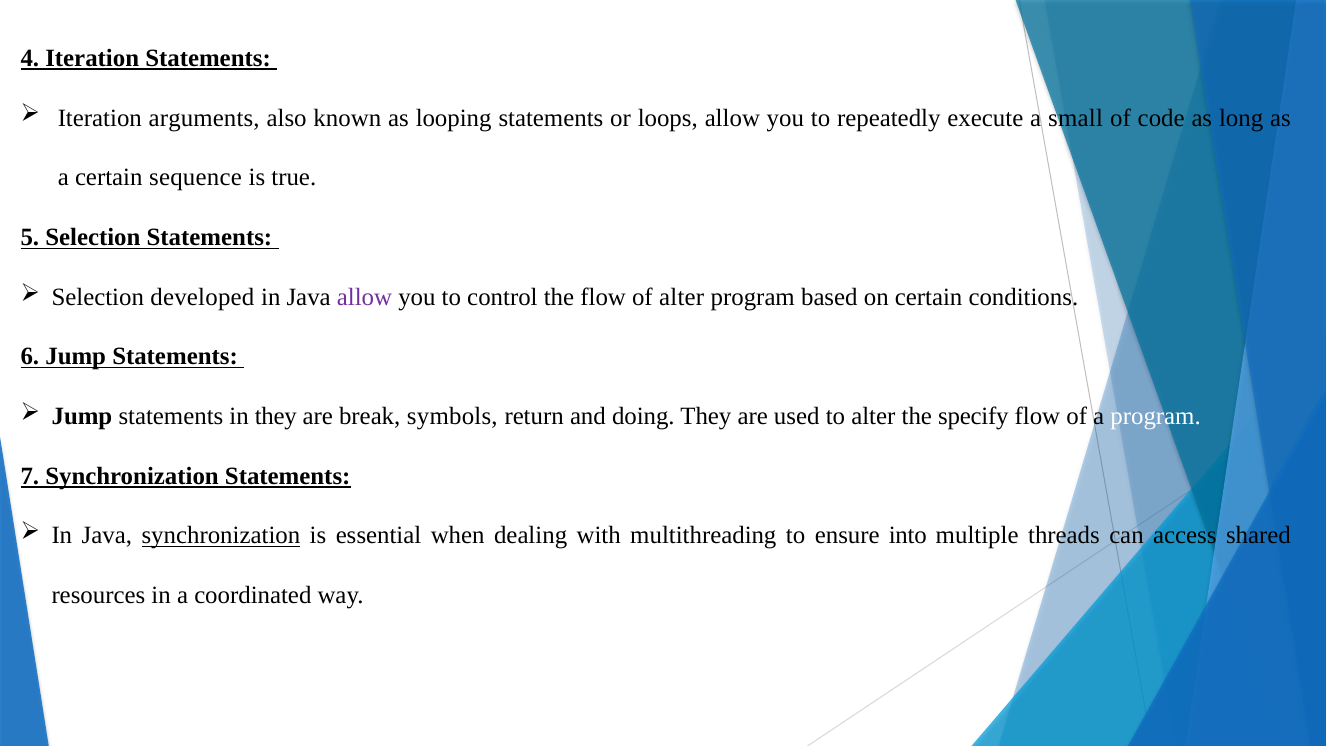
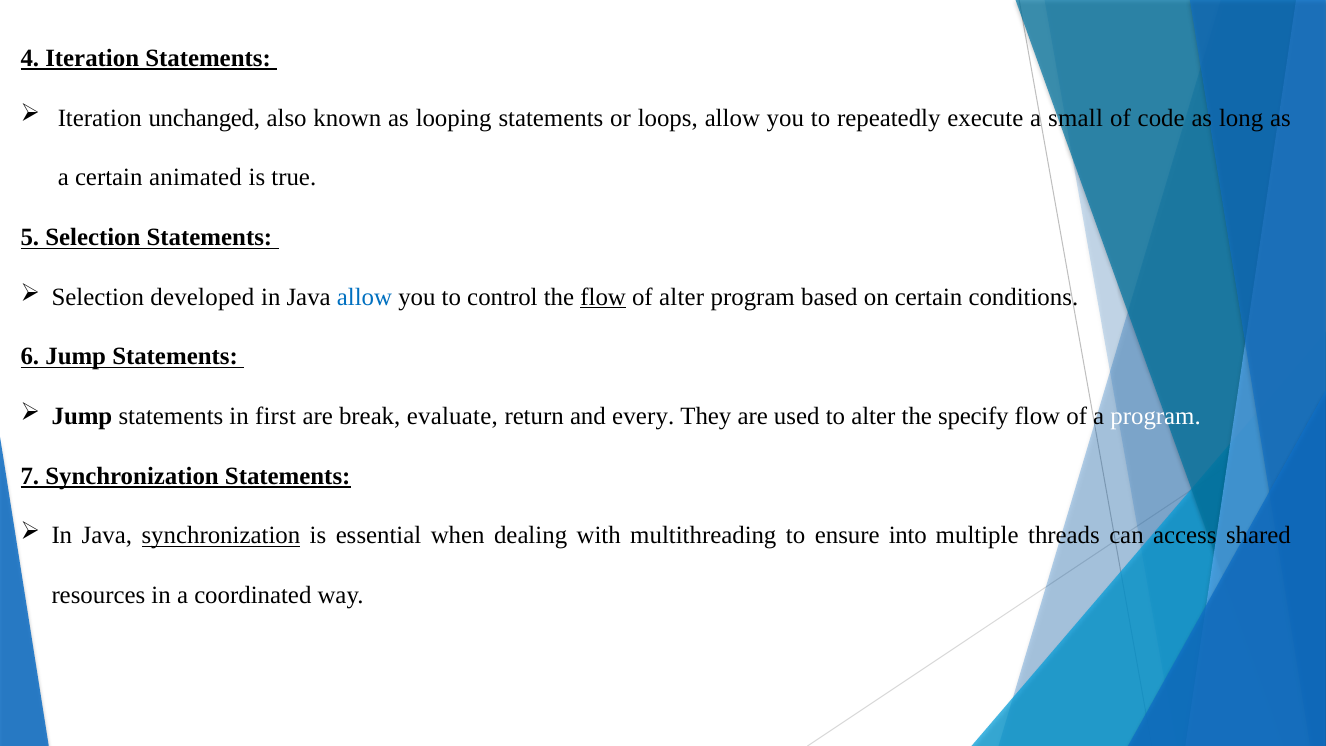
arguments: arguments -> unchanged (204, 118)
sequence: sequence -> animated (196, 177)
allow colour: purple -> blue (365, 297)
flow underline: none -> present (603, 297)
in they: they -> first (276, 416)
symbols: symbols -> evaluate (452, 416)
doing: doing -> every (643, 416)
